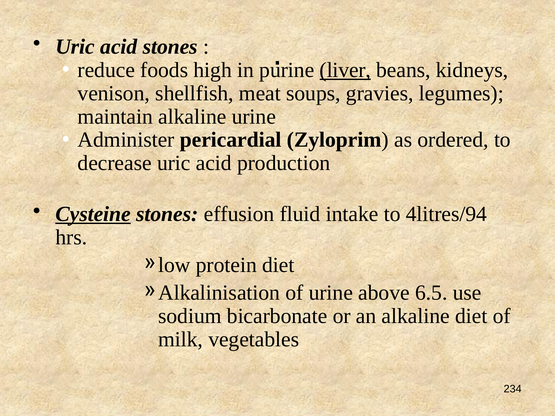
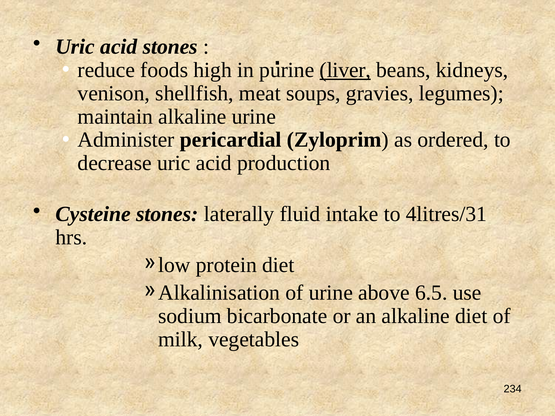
Cysteine underline: present -> none (93, 214)
effusion: effusion -> laterally (239, 214)
4litres/94: 4litres/94 -> 4litres/31 (446, 214)
